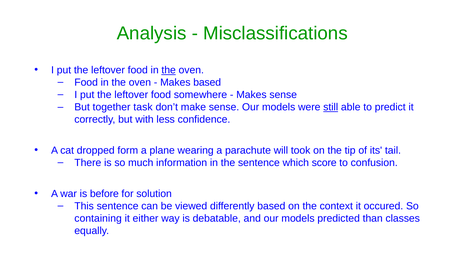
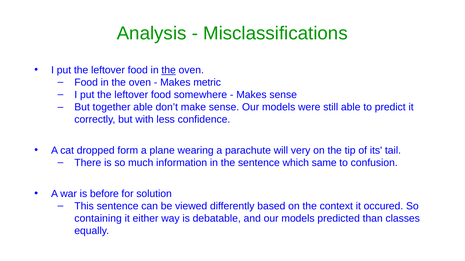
Makes based: based -> metric (207, 83)
together task: task -> able (143, 107)
still underline: present -> none (331, 107)
took: took -> very (301, 151)
score: score -> same (324, 163)
